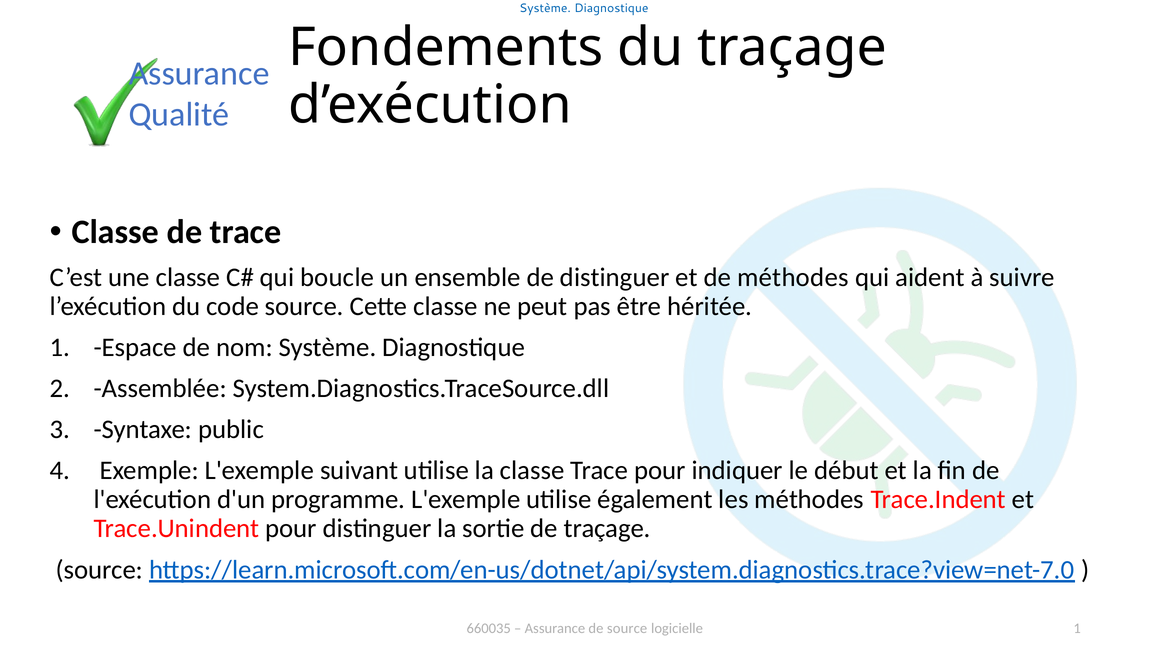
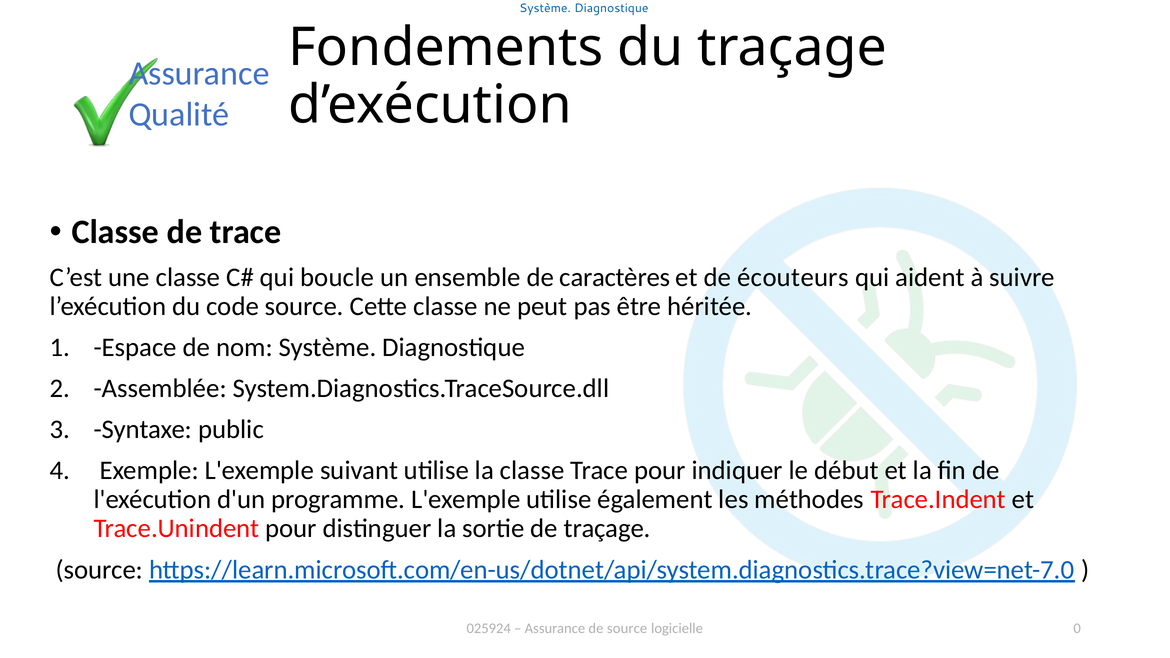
de distinguer: distinguer -> caractères (615, 277)
de méthodes: méthodes -> écouteurs (793, 277)
660035: 660035 -> 025924 (489, 628)
logicielle 1: 1 -> 0 (1077, 628)
